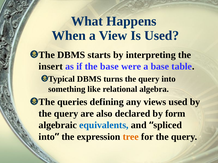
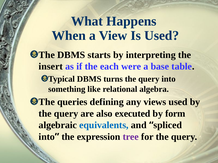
the base: base -> each (109, 67)
declared: declared -> executed (133, 114)
tree colour: orange -> purple (131, 137)
